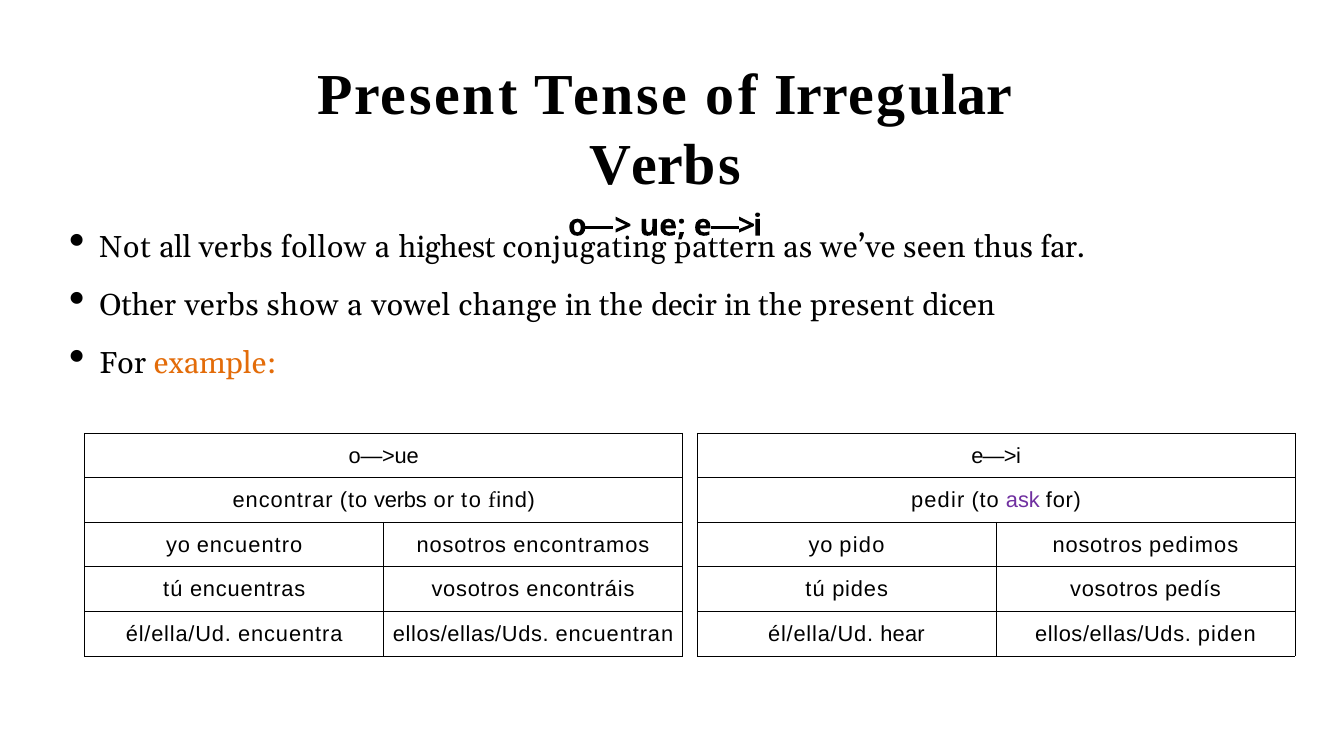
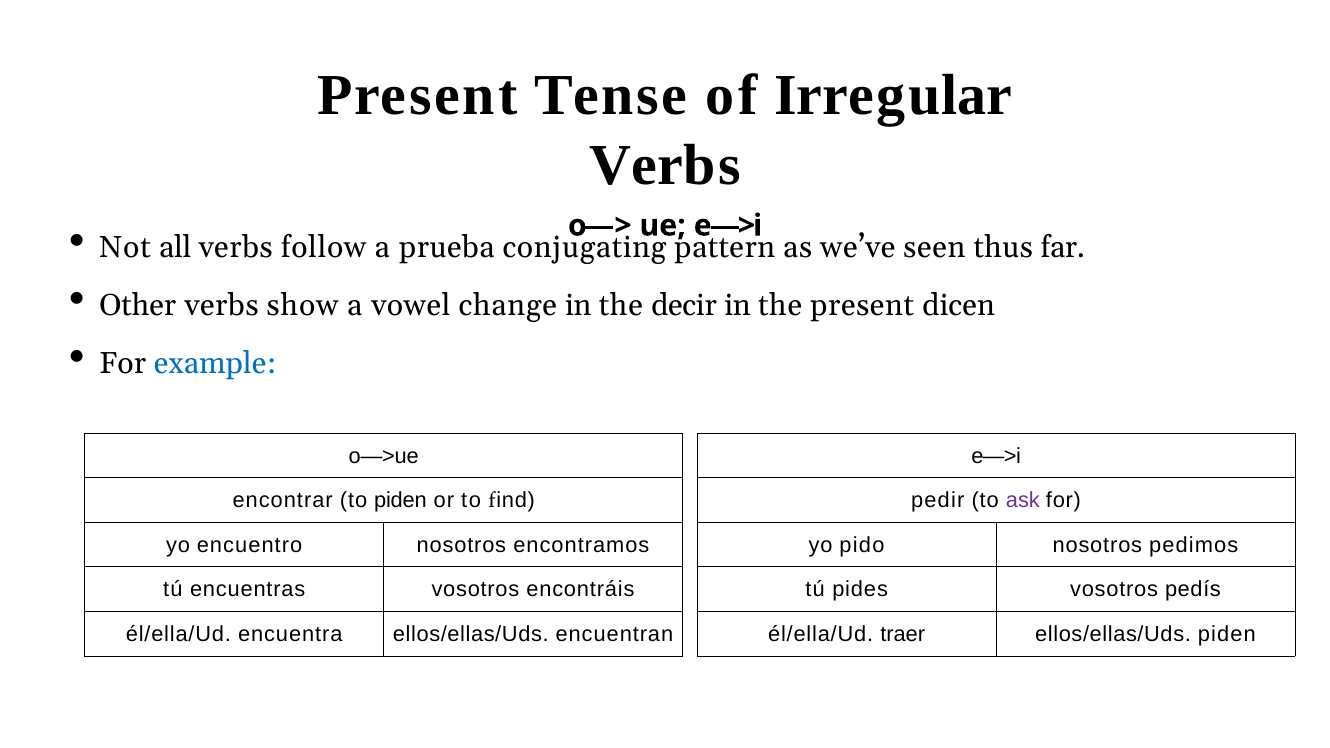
highest: highest -> prueba (447, 248)
example colour: orange -> blue (215, 364)
to verbs: verbs -> piden (400, 501)
hear: hear -> traer (903, 634)
